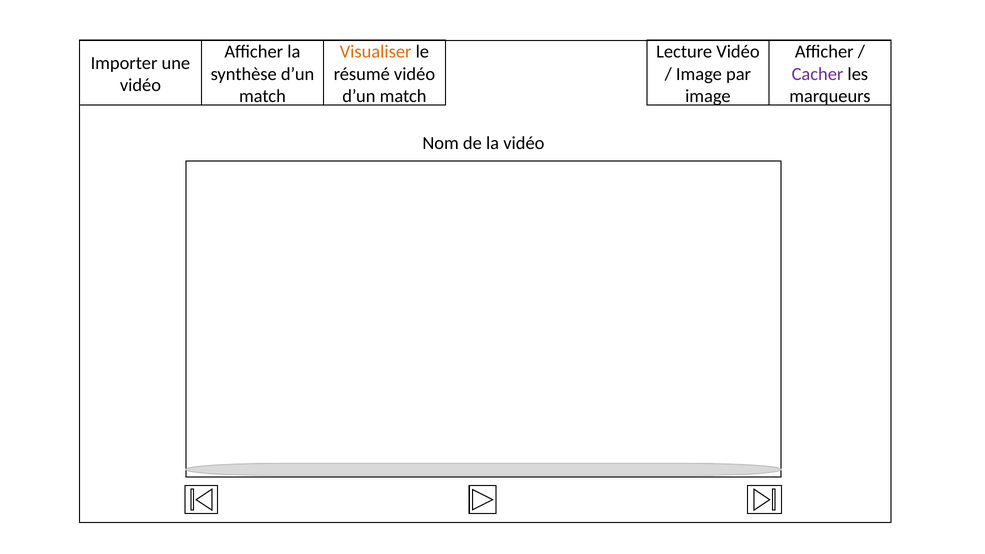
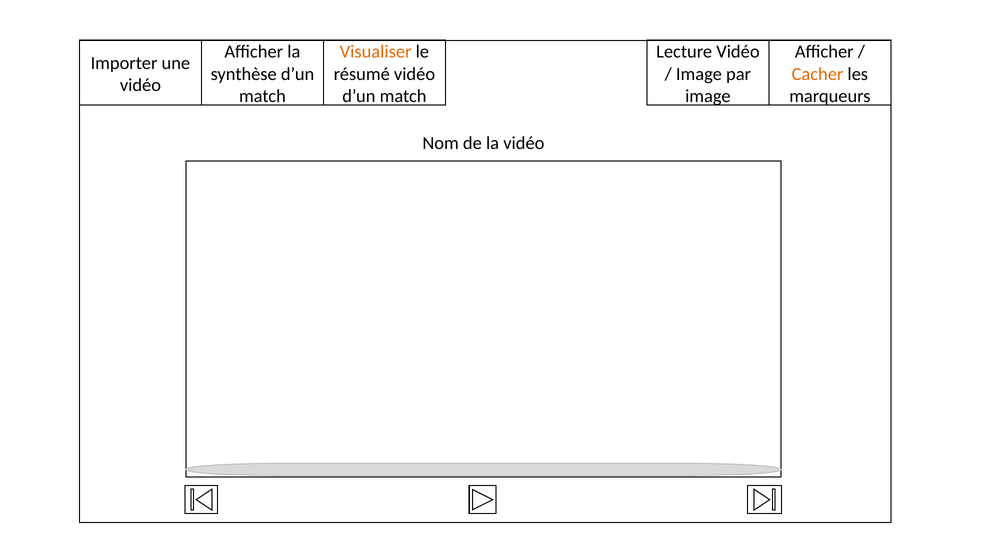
Cacher colour: purple -> orange (818, 74)
